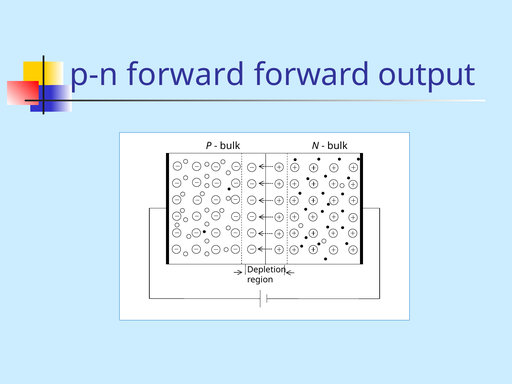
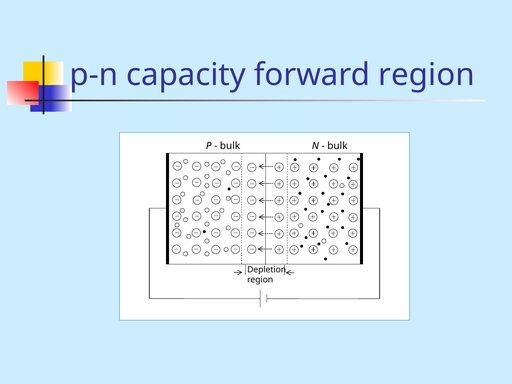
p-n forward: forward -> capacity (186, 75)
forward output: output -> region (426, 75)
